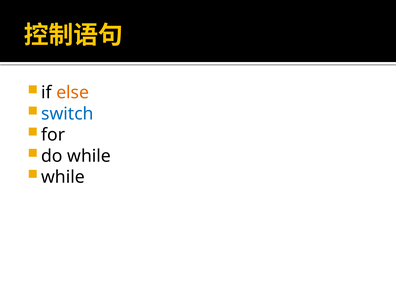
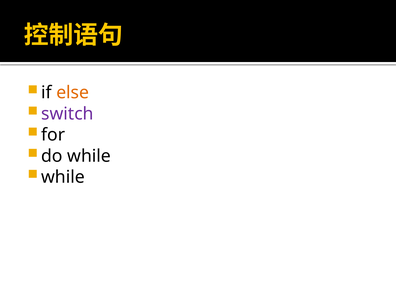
switch colour: blue -> purple (67, 114)
